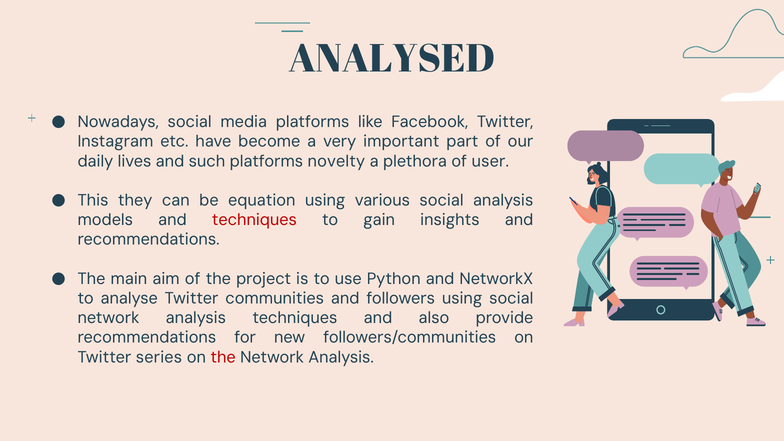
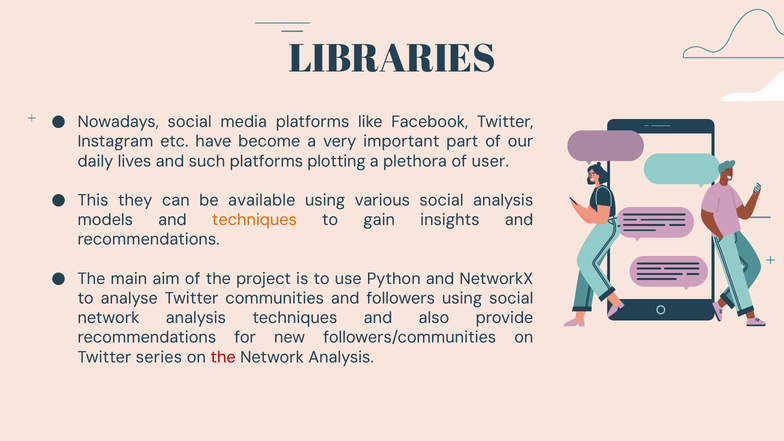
ANALYSED: ANALYSED -> LIBRARIES (392, 59)
novelty: novelty -> plotting (337, 161)
equation: equation -> available (262, 200)
techniques colour: red -> orange (254, 220)
